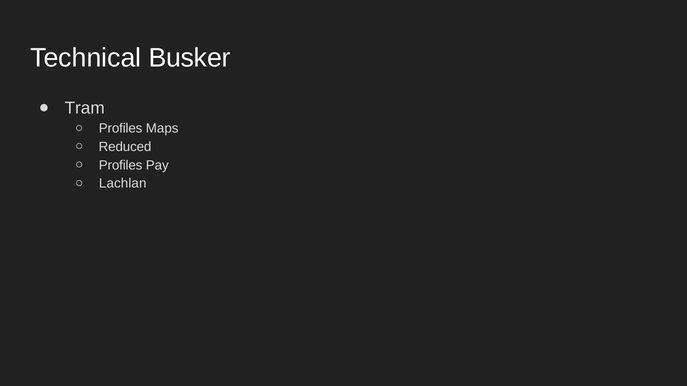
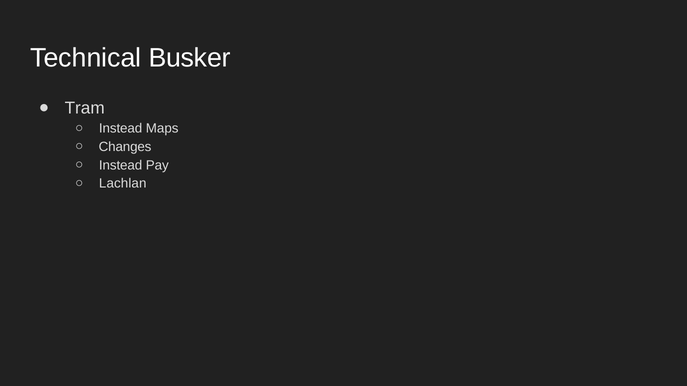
Profiles: Profiles -> Instead (121, 128)
Reduced: Reduced -> Changes (125, 147)
Profiles: Profiles -> Instead (121, 165)
